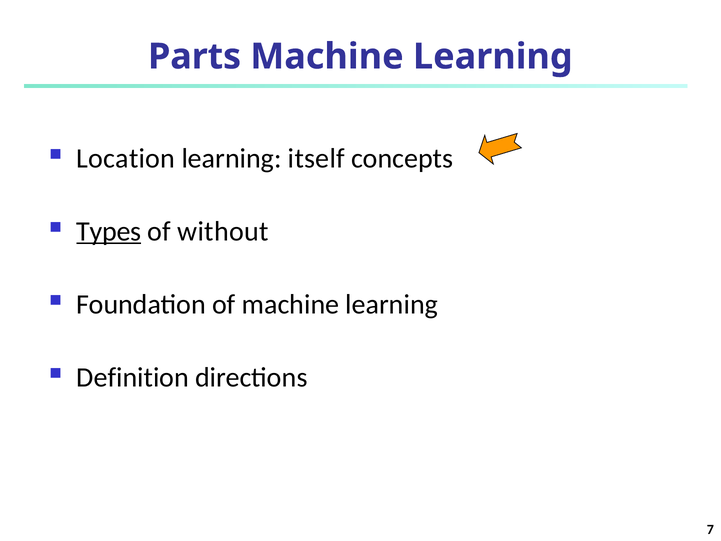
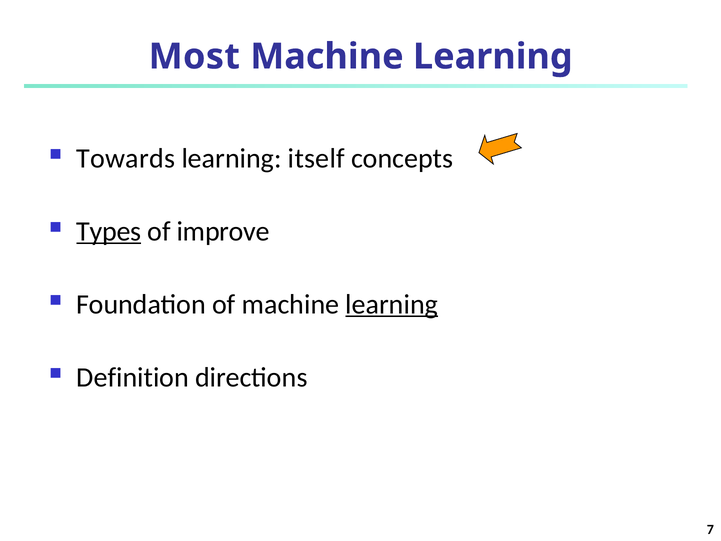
Parts: Parts -> Most (194, 57)
Location: Location -> Towards (126, 158)
without: without -> improve (223, 231)
learning underline: none -> present (392, 304)
